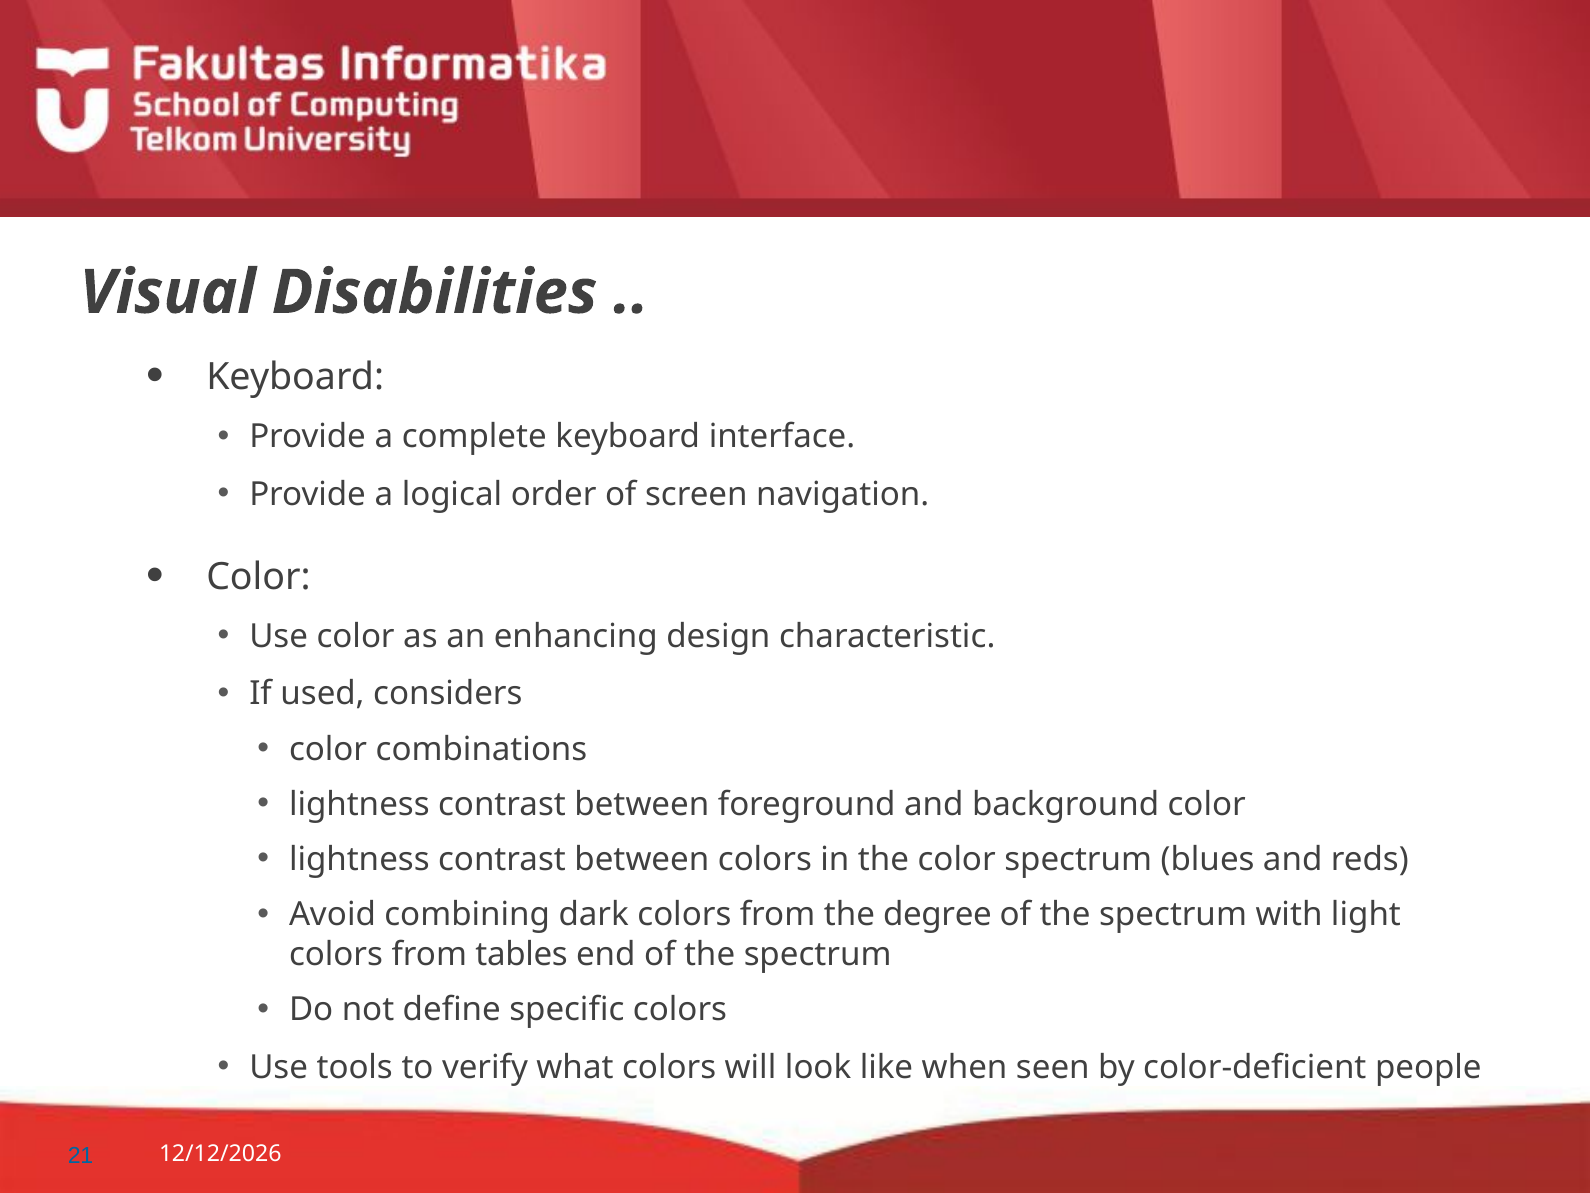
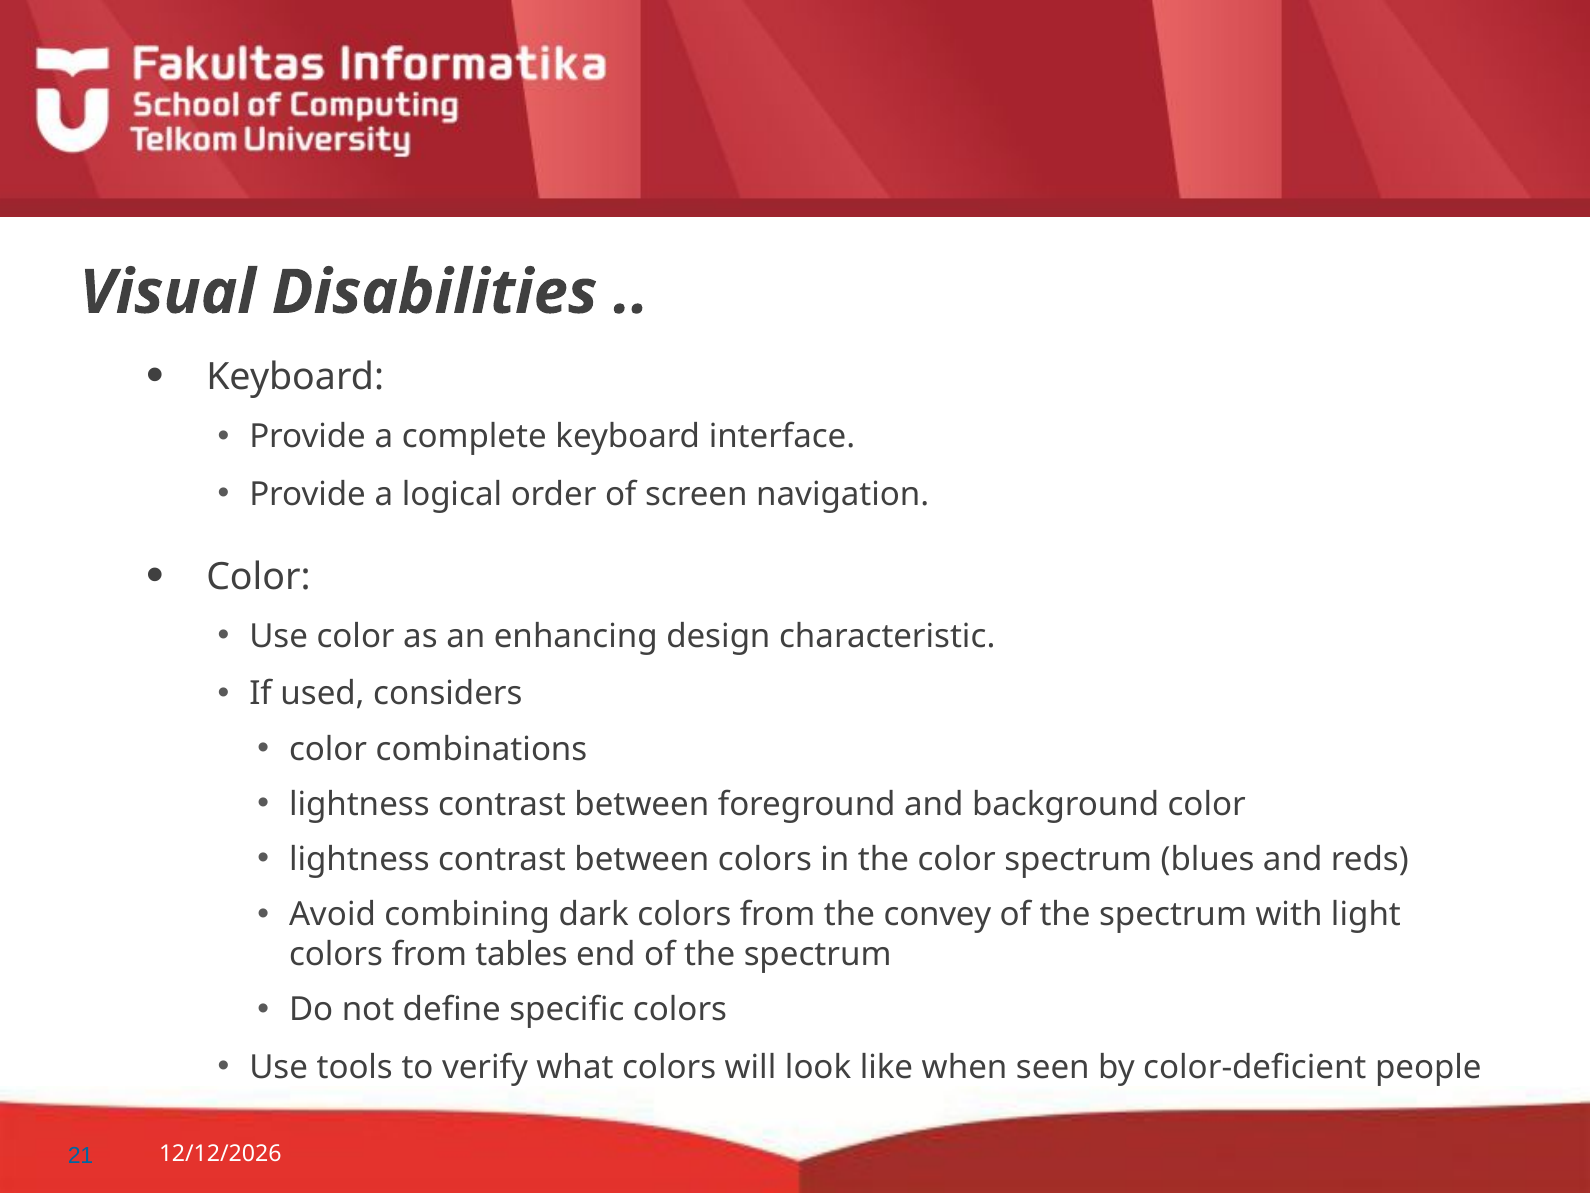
degree: degree -> convey (937, 915)
